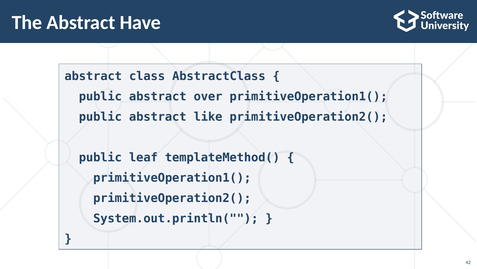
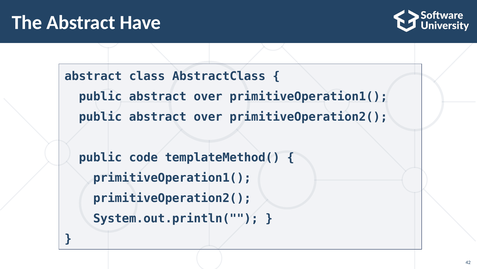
like: like -> over (208, 117)
leaf: leaf -> code (143, 157)
